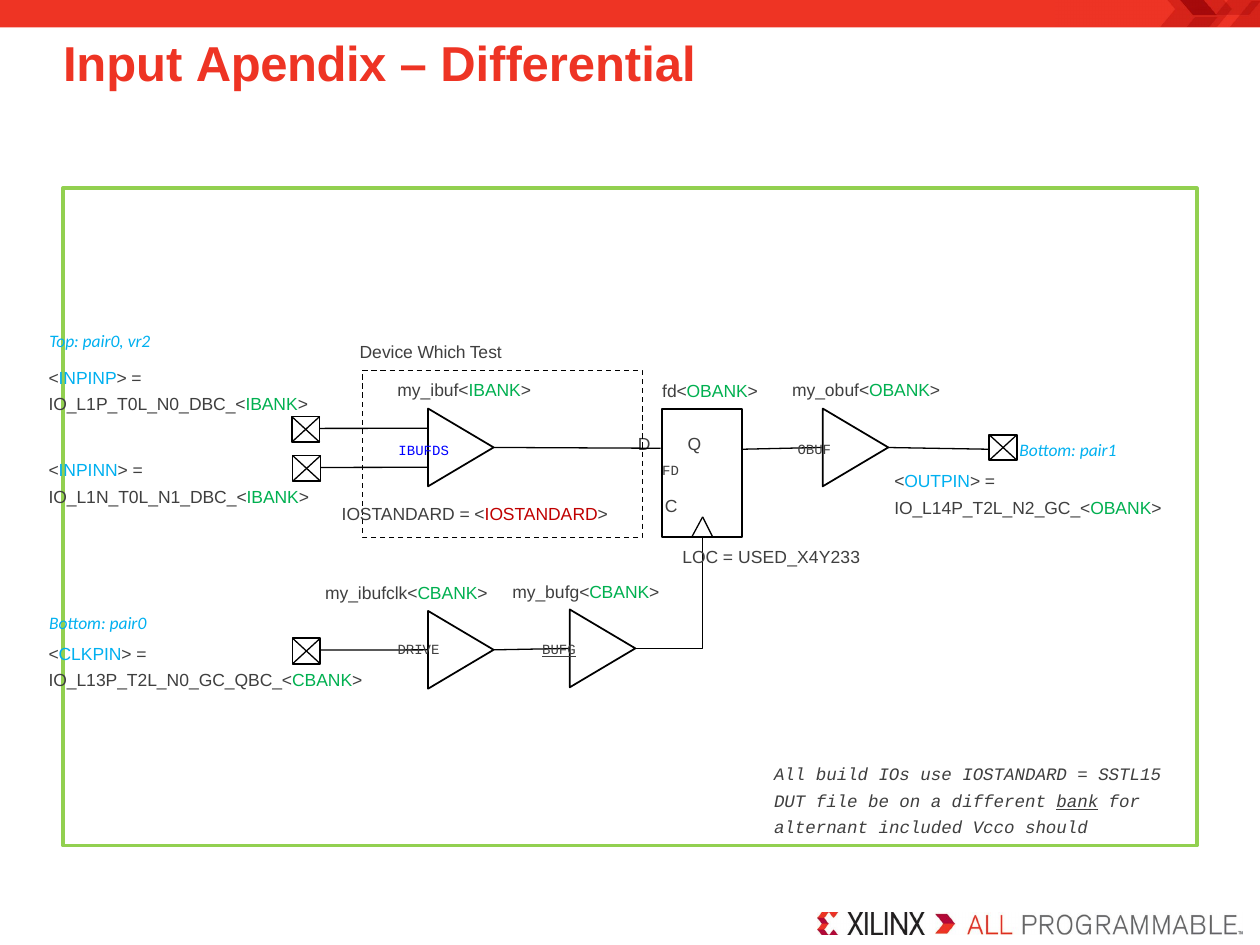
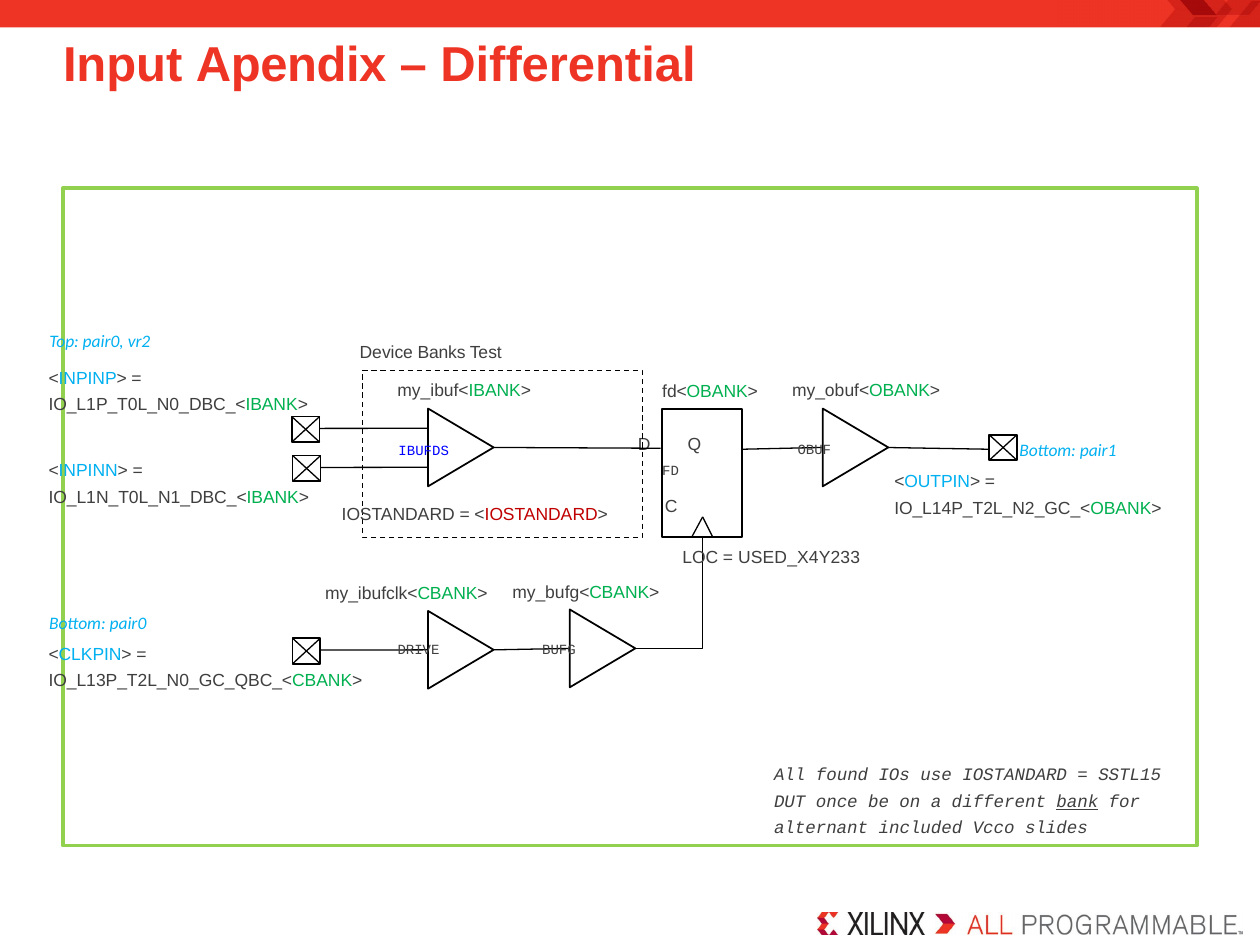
Which: Which -> Banks (442, 353)
BUFG underline: present -> none (559, 650)
build: build -> found (842, 775)
file: file -> once (837, 802)
should: should -> slides (1056, 828)
